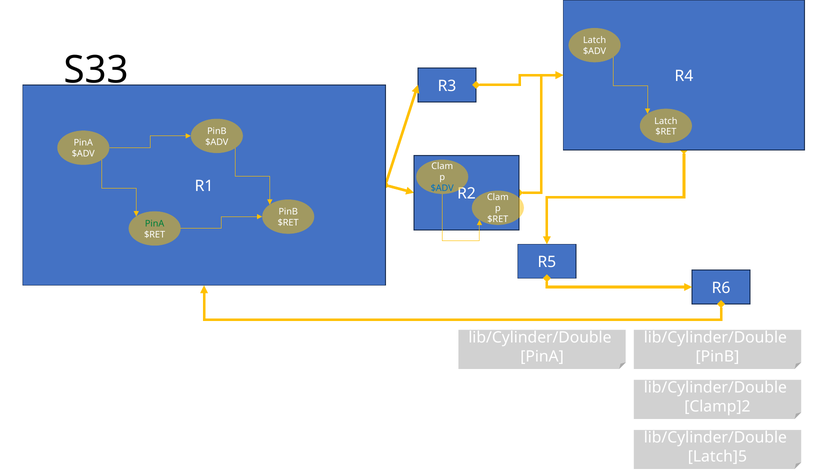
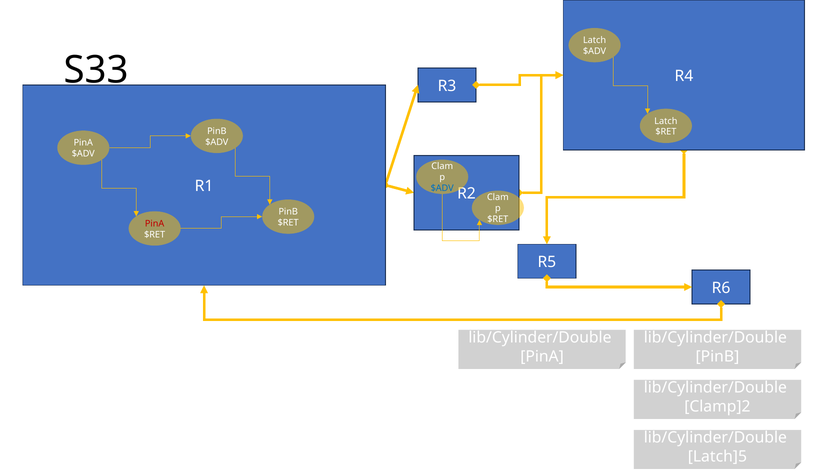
PinA colour: green -> red (155, 223)
